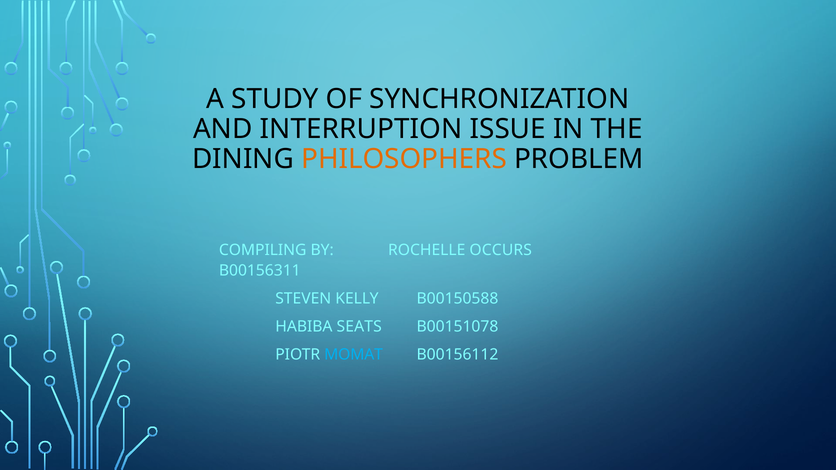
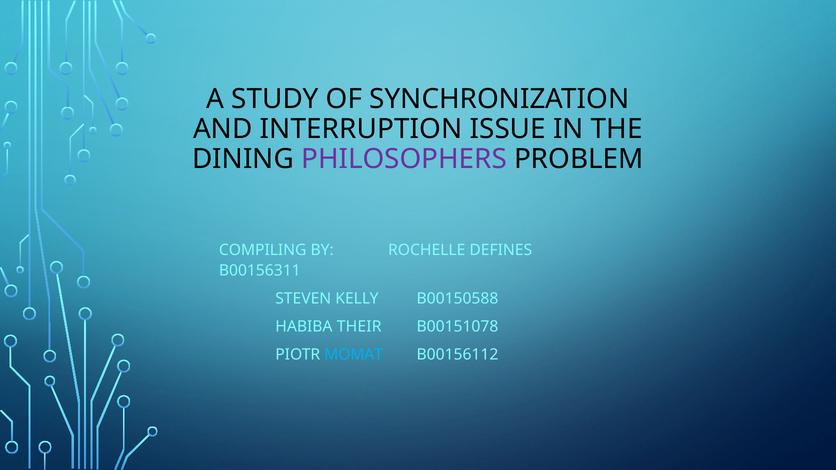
PHILOSOPHERS colour: orange -> purple (404, 159)
OCCURS: OCCURS -> DEFINES (501, 250)
SEATS: SEATS -> THEIR (359, 327)
